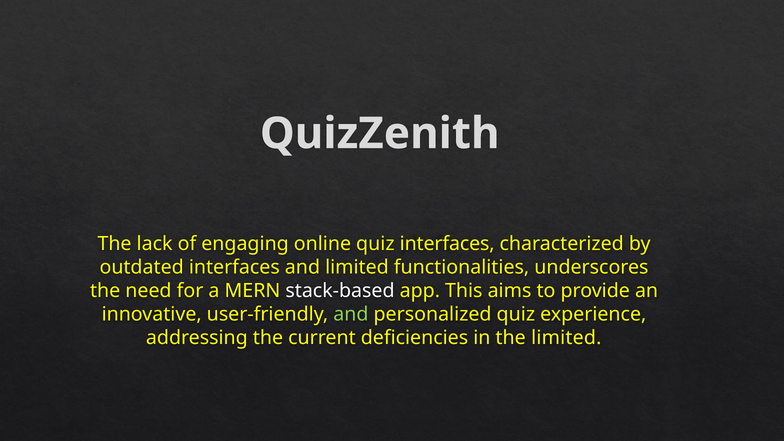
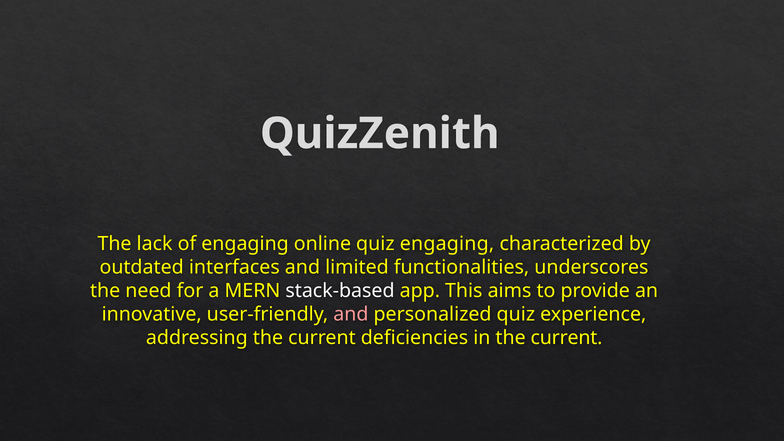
quiz interfaces: interfaces -> engaging (447, 244)
and colour: light green -> pink (351, 314)
in the limited: limited -> current (567, 338)
